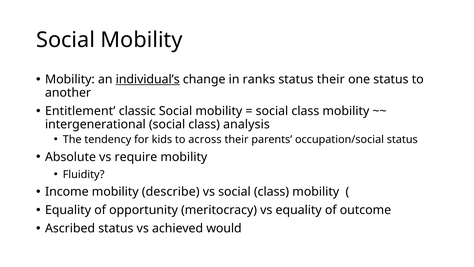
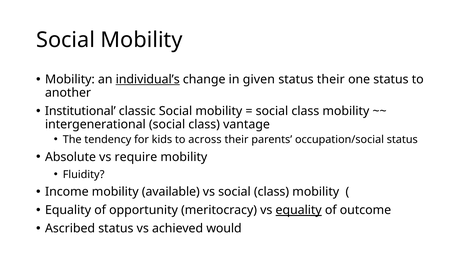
ranks: ranks -> given (259, 79)
Entitlement: Entitlement -> Institutional (80, 111)
analysis: analysis -> vantage (247, 124)
describe: describe -> available (171, 192)
equality underline: none -> present (299, 210)
